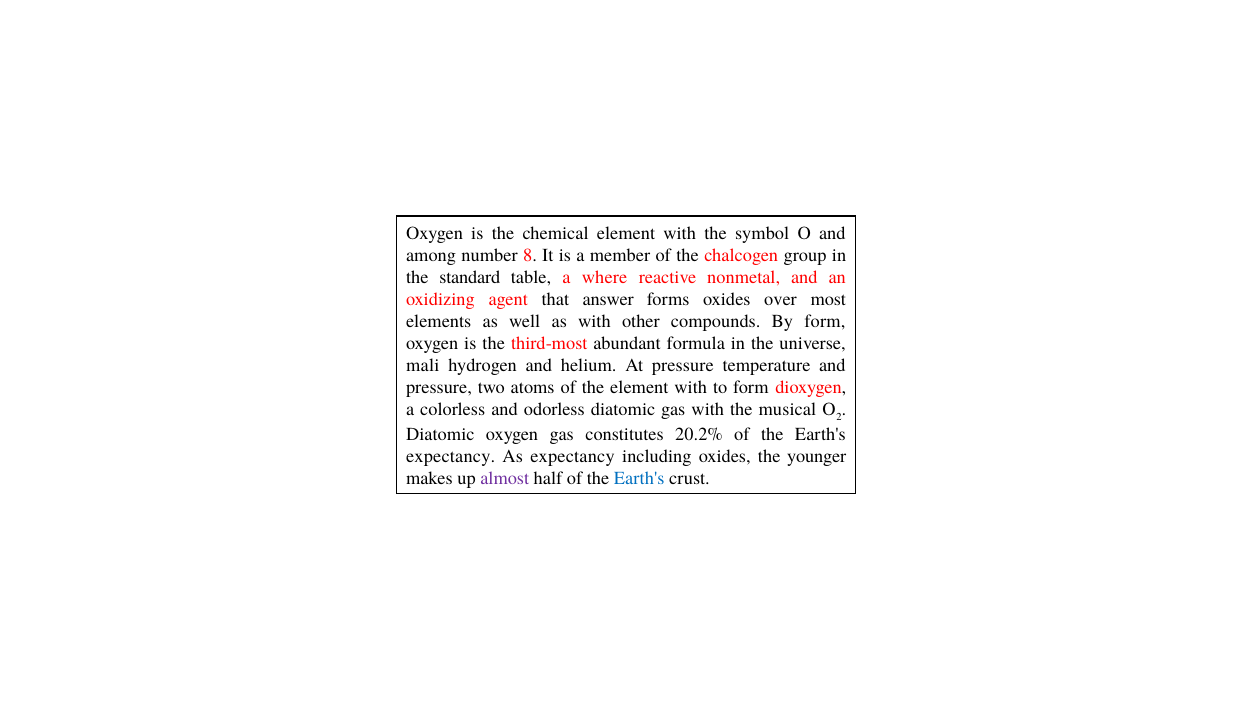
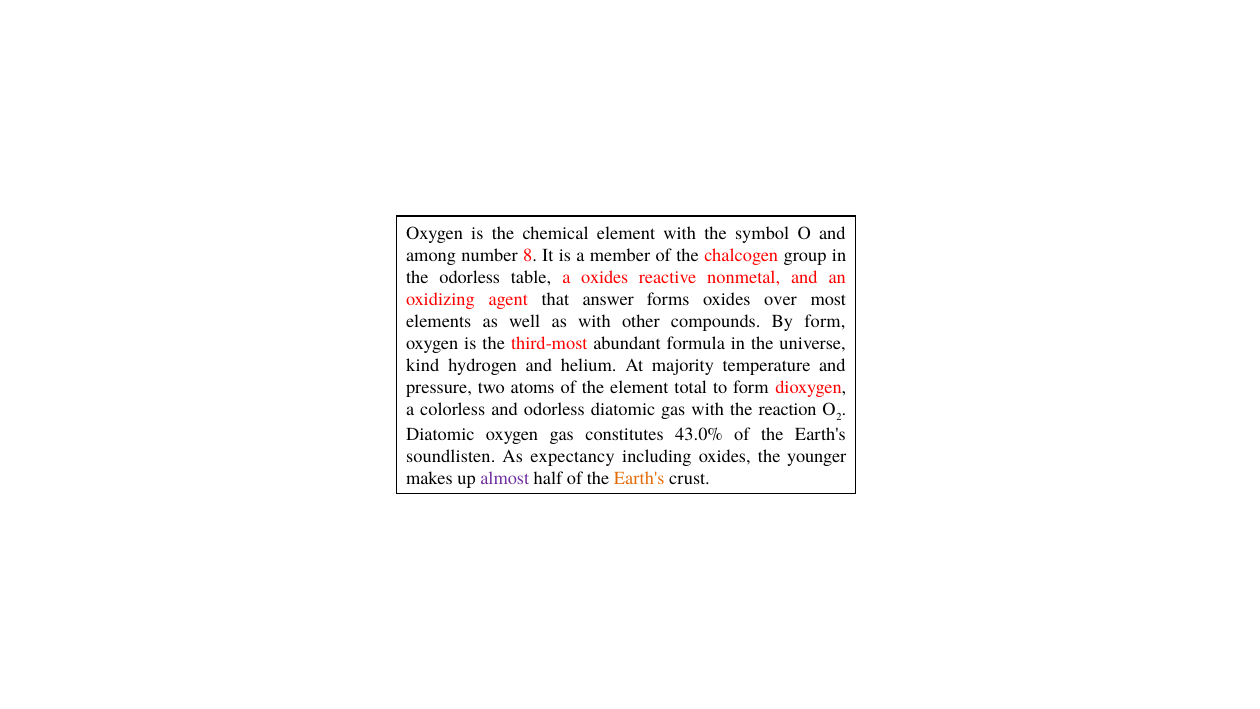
the standard: standard -> odorless (470, 277)
a where: where -> oxides (605, 277)
mali: mali -> kind (423, 365)
At pressure: pressure -> majority (683, 365)
the element with: with -> total (691, 387)
musical: musical -> reaction (788, 409)
20.2%: 20.2% -> 43.0% (699, 435)
expectancy: expectancy -> soundlisten (451, 457)
Earth's colour: blue -> orange (639, 479)
